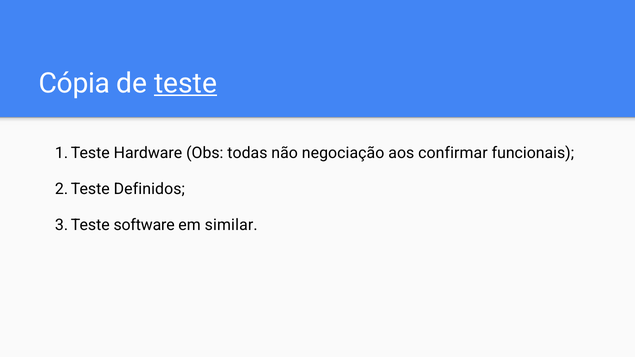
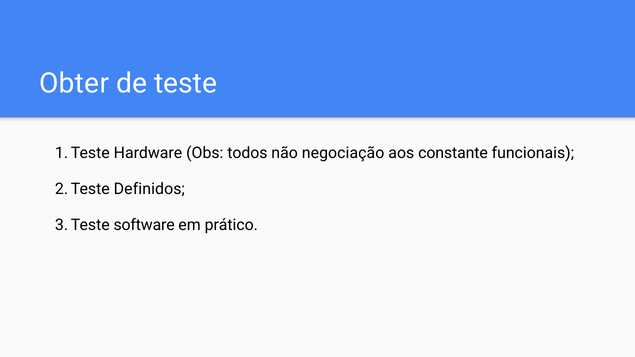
Cópia: Cópia -> Obter (74, 83)
teste underline: present -> none (186, 83)
todas: todas -> todos (247, 153)
confirmar: confirmar -> constante (453, 153)
similar: similar -> prático (231, 225)
